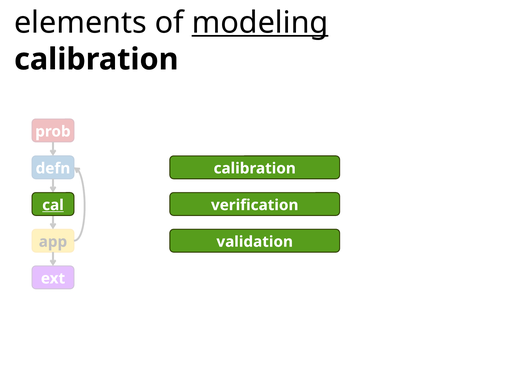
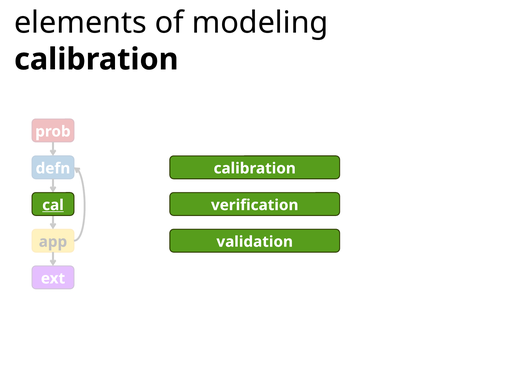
modeling underline: present -> none (260, 23)
